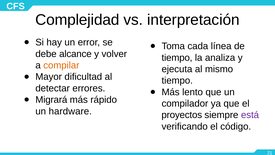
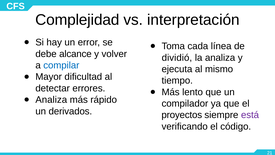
tiempo: tiempo -> dividió (177, 58)
compilar colour: orange -> blue (61, 65)
Migrará: Migrará -> Analiza (51, 100)
hardware: hardware -> derivados (70, 111)
